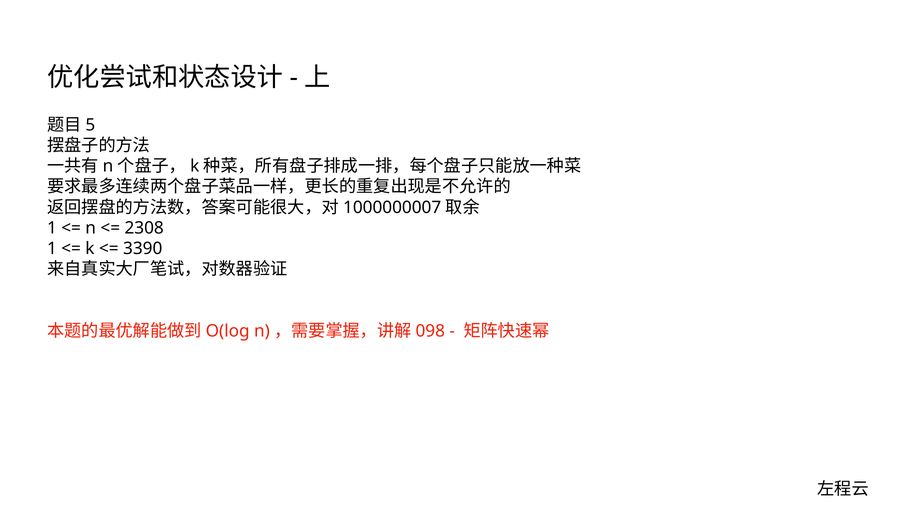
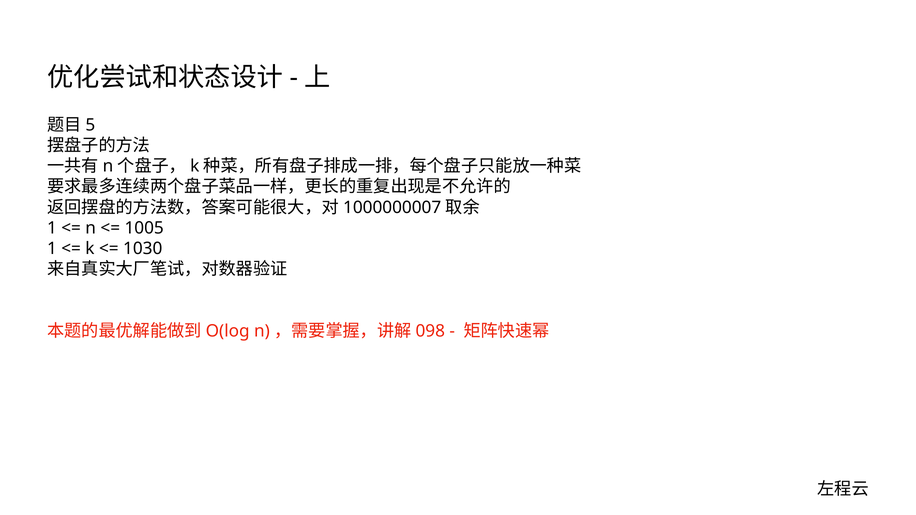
2308: 2308 -> 1005 (144, 228)
3390: 3390 -> 1030 (143, 249)
